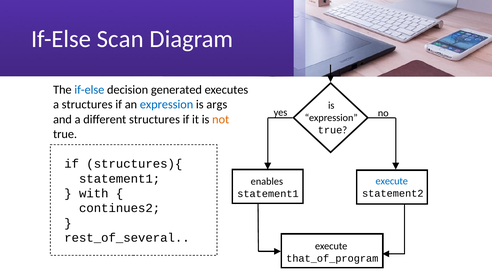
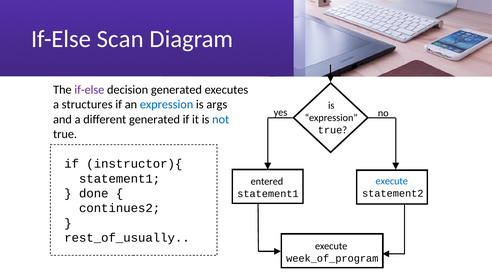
if-else colour: blue -> purple (89, 90)
different structures: structures -> generated (154, 119)
not colour: orange -> blue (221, 119)
structures){: structures){ -> instructor){ (134, 164)
enables: enables -> entered (267, 181)
with: with -> done (94, 193)
rest_of_several: rest_of_several -> rest_of_usually (127, 238)
that_of_program: that_of_program -> week_of_program (332, 258)
